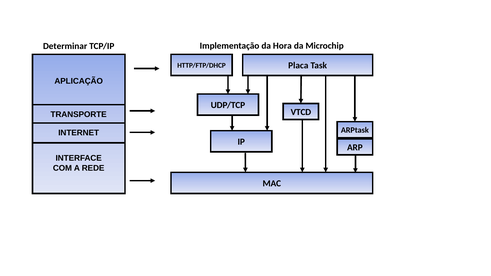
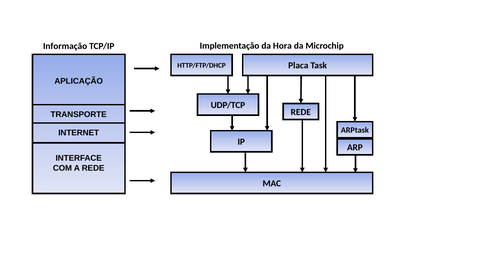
Determinar: Determinar -> Informação (65, 46)
VTCD: VTCD -> REDE (301, 112)
